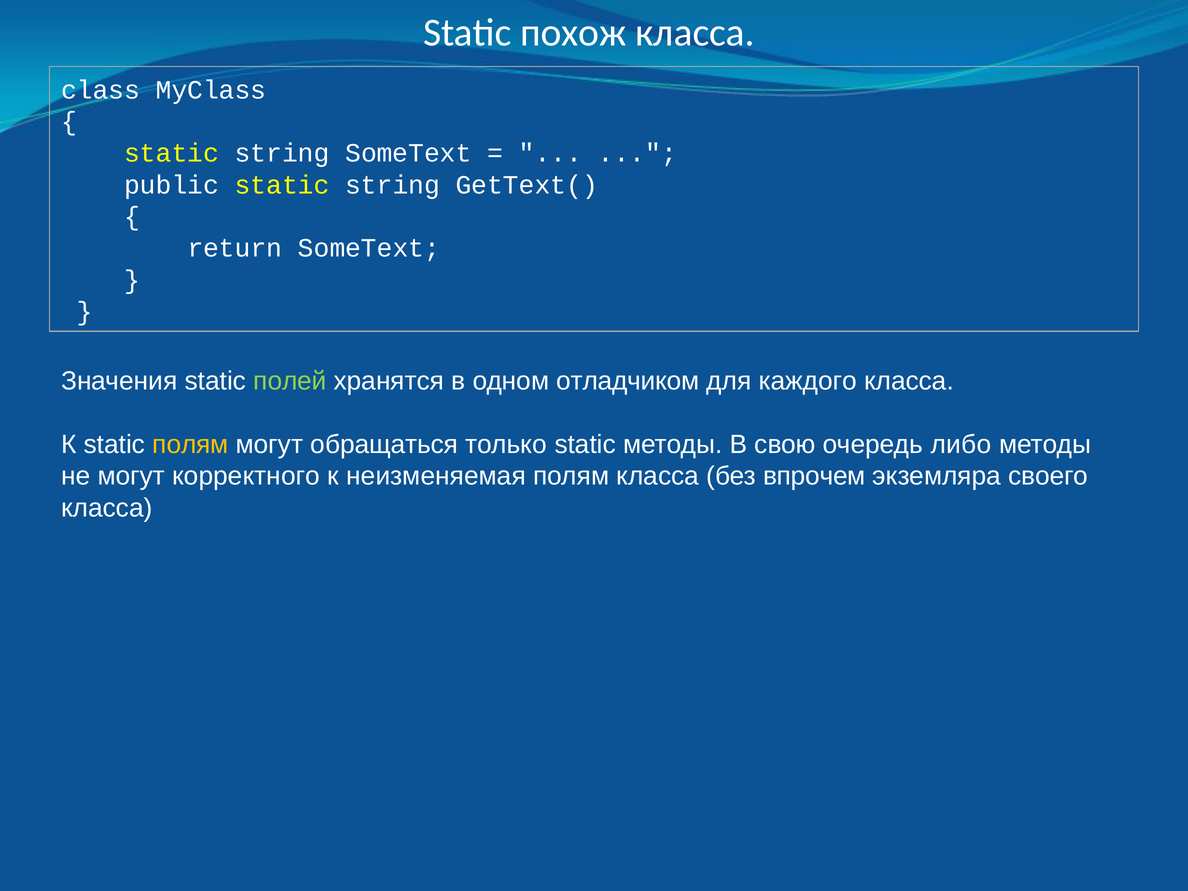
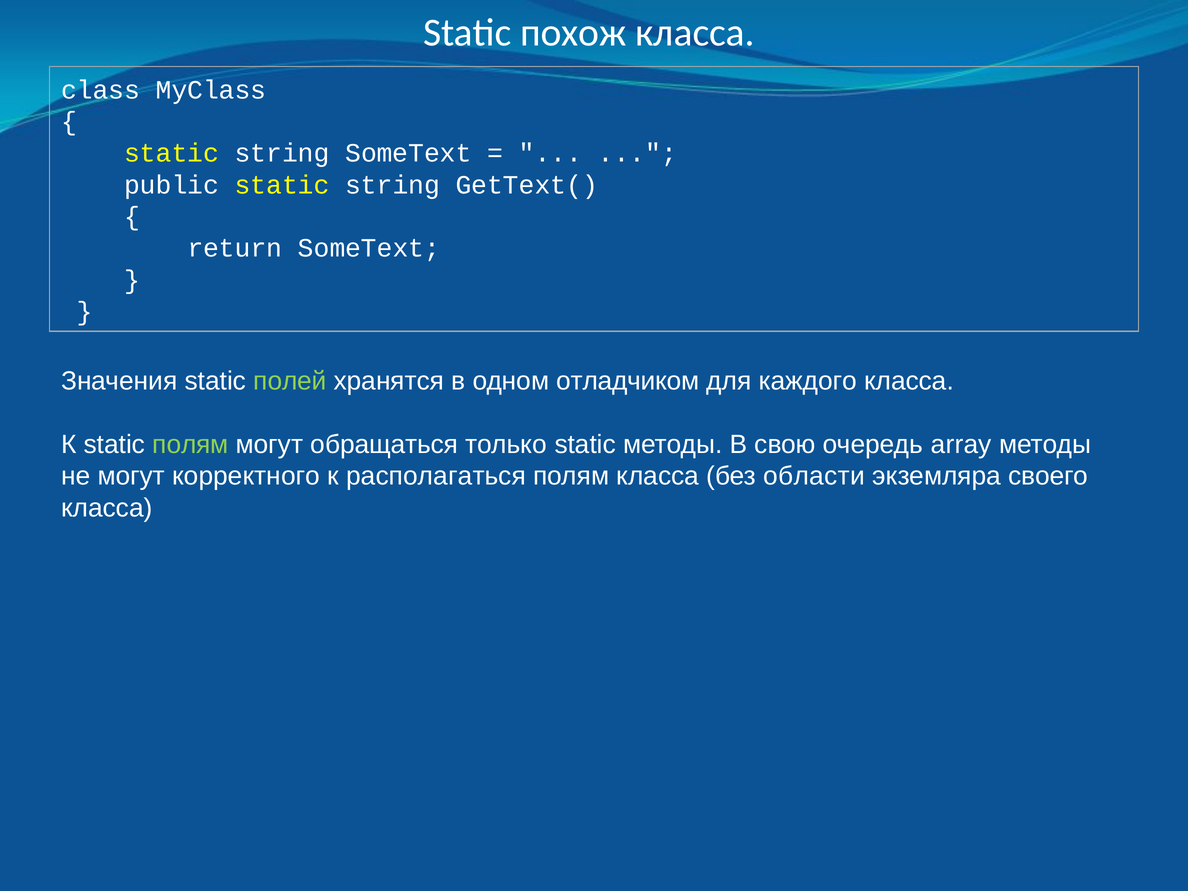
полям colour: yellow -> light green (190, 445)
либо: либо -> array (961, 445)
неизменяемая: неизменяемая -> располагаться (436, 476)
впрочем: впрочем -> области (814, 476)
